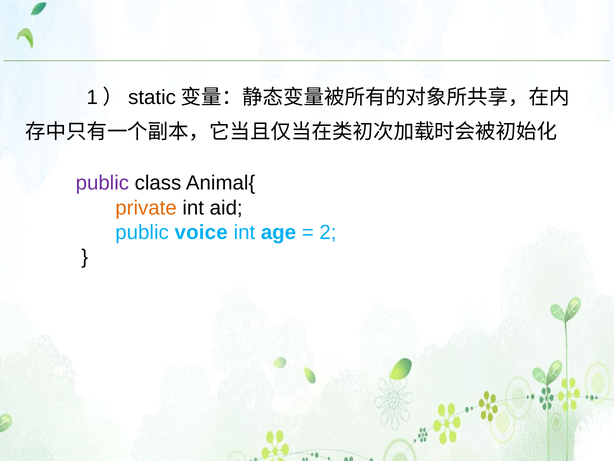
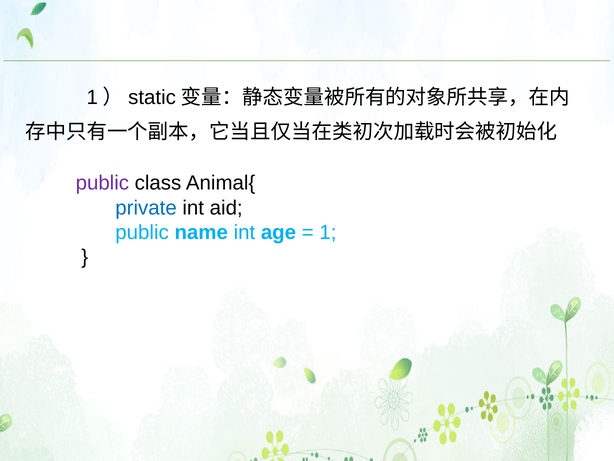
private colour: orange -> blue (146, 208)
voice: voice -> name (201, 232)
2: 2 -> 1 (328, 232)
